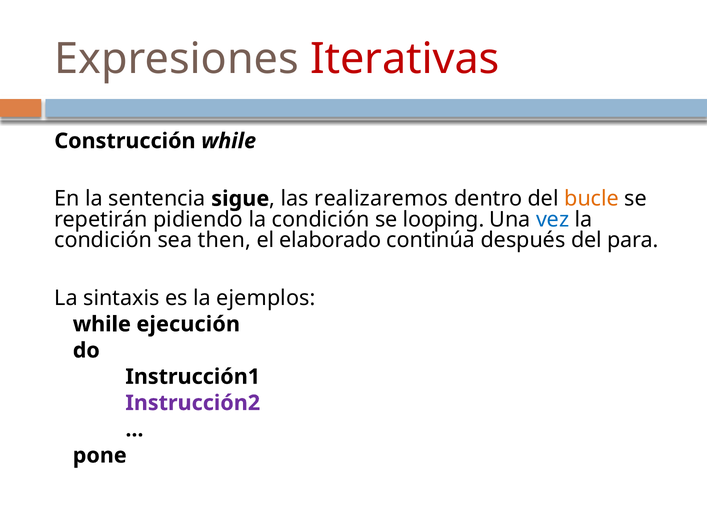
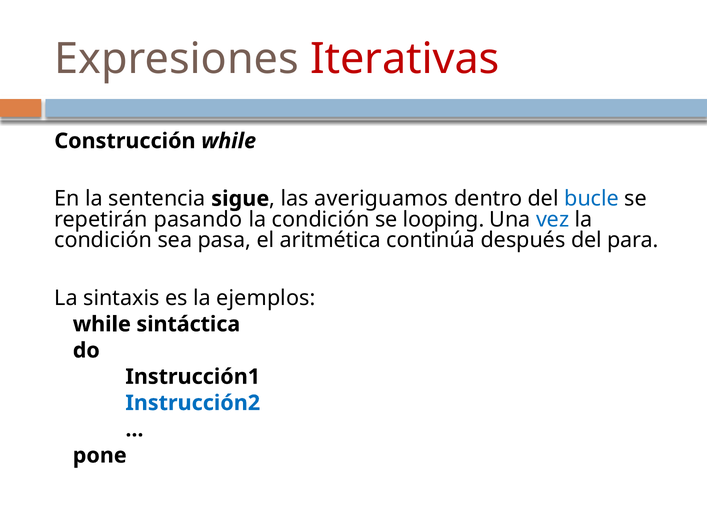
realizaremos: realizaremos -> averiguamos (381, 198)
bucle colour: orange -> blue (592, 198)
pidiendo: pidiendo -> pasando (198, 219)
then: then -> pasa (224, 240)
elaborado: elaborado -> aritmética (330, 240)
ejecución: ejecución -> sintáctica (188, 324)
Instrucción2 colour: purple -> blue (193, 402)
